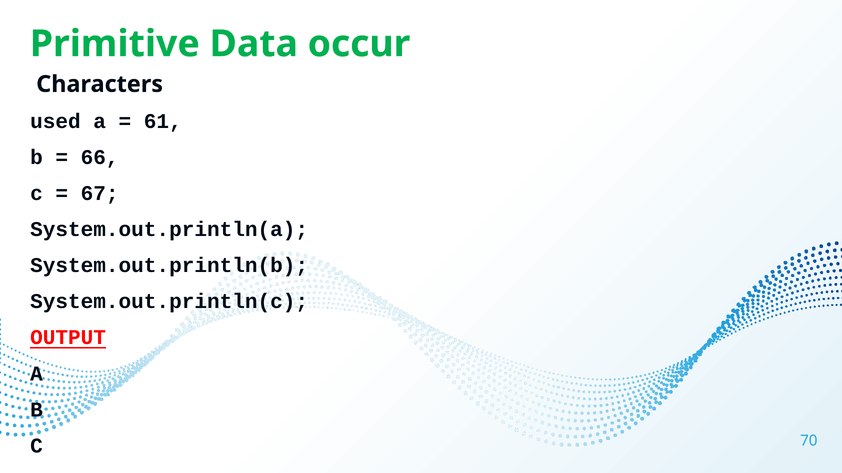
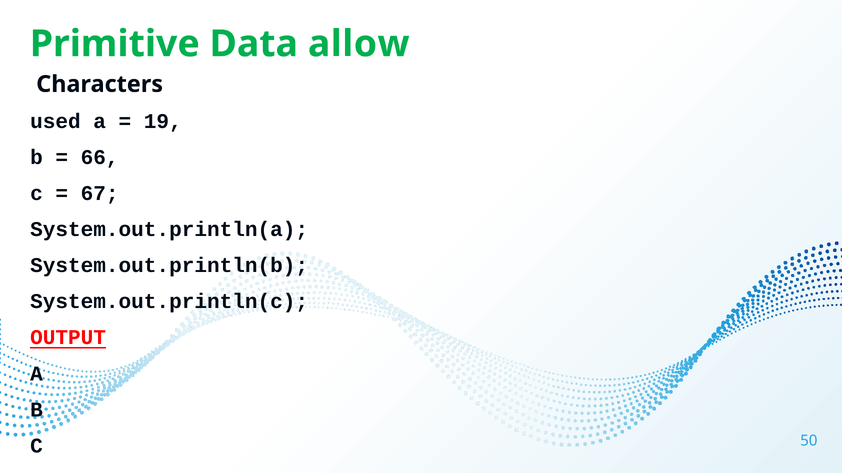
occur: occur -> allow (359, 44)
61: 61 -> 19 (163, 122)
70: 70 -> 50 (809, 441)
